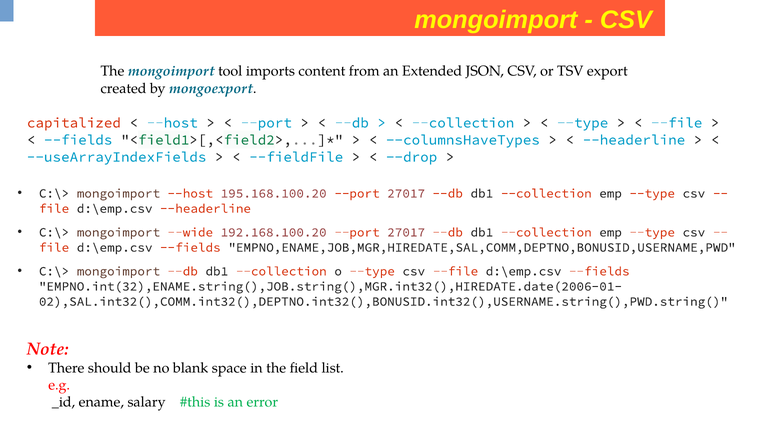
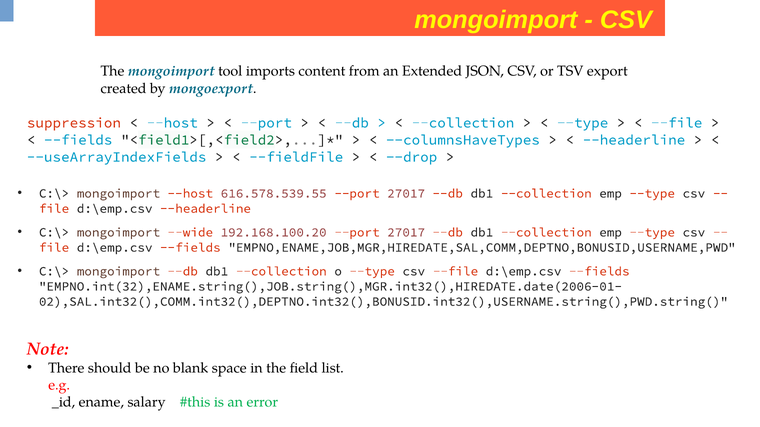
capitalized: capitalized -> suppression (74, 123)
195.168.100.20: 195.168.100.20 -> 616.578.539.55 (274, 194)
